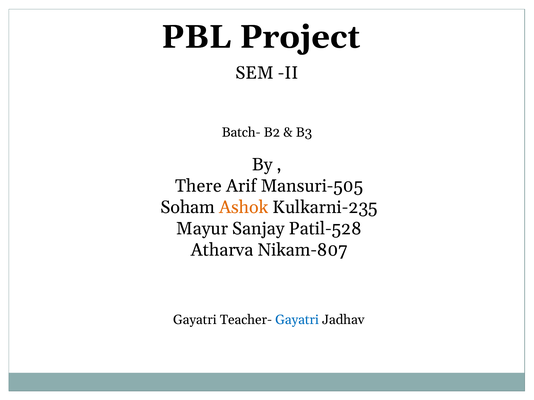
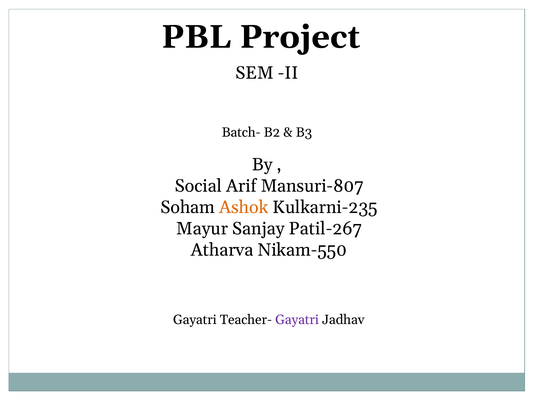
There: There -> Social (198, 186)
Mansuri-505: Mansuri-505 -> Mansuri-807 (312, 186)
Patil-528: Patil-528 -> Patil-267 (325, 229)
Nikam-807: Nikam-807 -> Nikam-550 (302, 250)
Gayatri colour: blue -> purple (297, 320)
